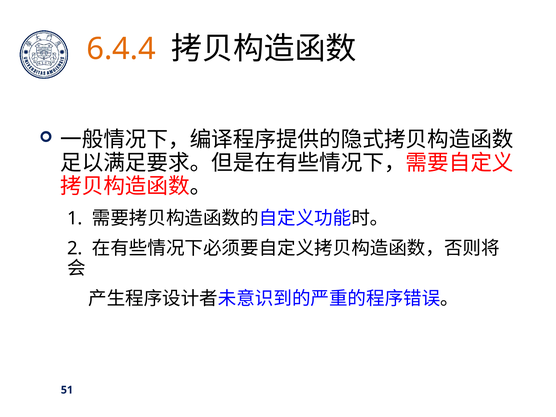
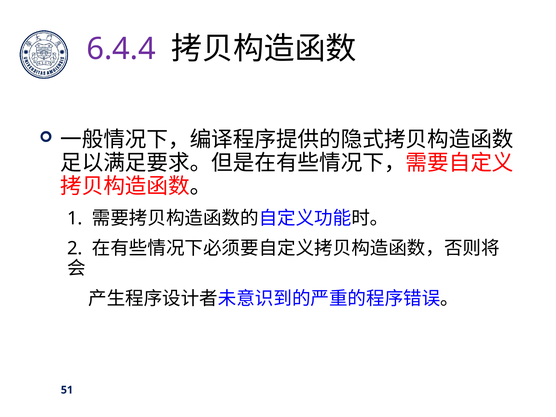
6.4.4 colour: orange -> purple (121, 49)
